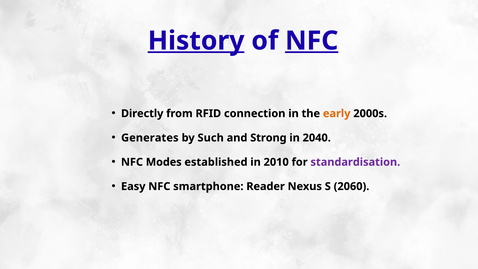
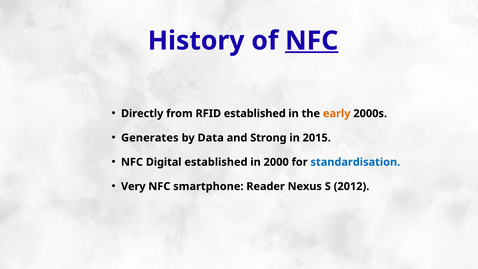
History underline: present -> none (196, 41)
RFID connection: connection -> established (255, 113)
Such: Such -> Data (211, 138)
2040: 2040 -> 2015 (317, 138)
Modes: Modes -> Digital (164, 162)
2010: 2010 -> 2000 (276, 162)
standardisation colour: purple -> blue (355, 162)
Easy: Easy -> Very (133, 186)
2060: 2060 -> 2012 (352, 186)
